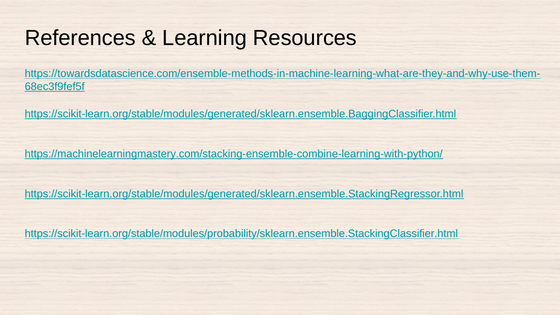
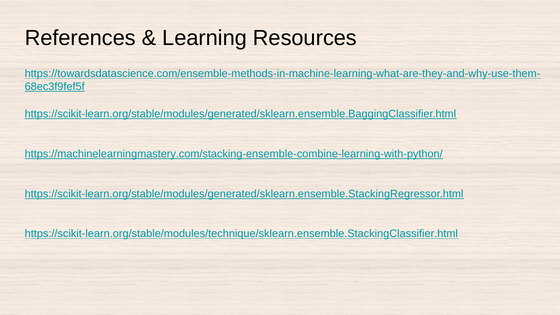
https://scikit-learn.org/stable/modules/probability/sklearn.ensemble.StackingClassifier.html: https://scikit-learn.org/stable/modules/probability/sklearn.ensemble.StackingClassifier.html -> https://scikit-learn.org/stable/modules/technique/sklearn.ensemble.StackingClassifier.html (241, 234)
